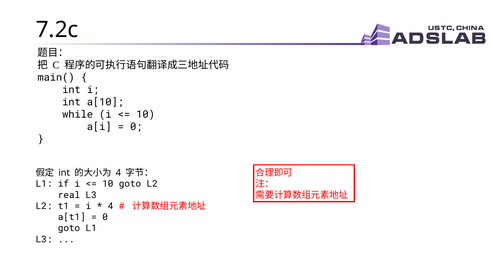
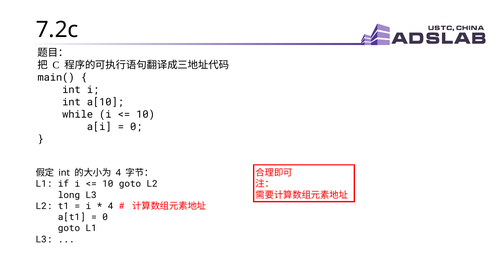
real: real -> long (69, 195)
